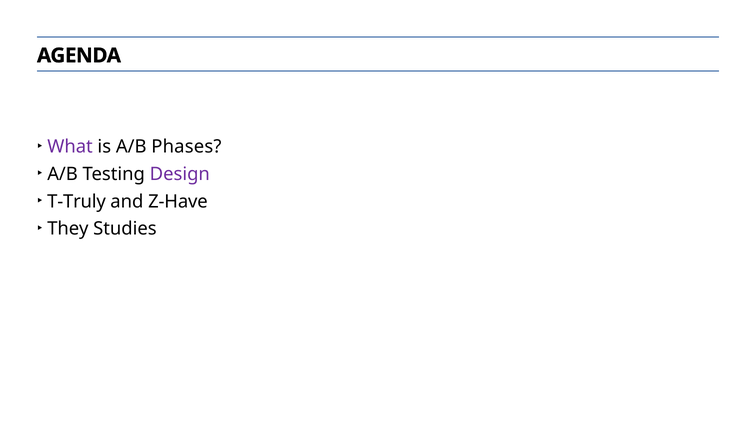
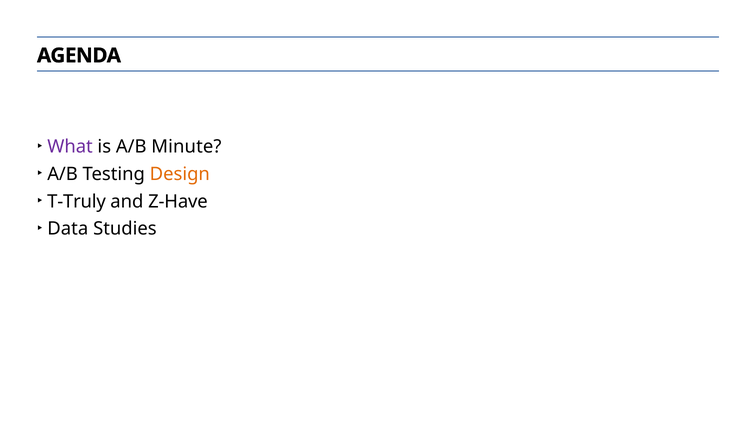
Phases: Phases -> Minute (186, 147)
Design colour: purple -> orange (180, 174)
They: They -> Data (68, 229)
